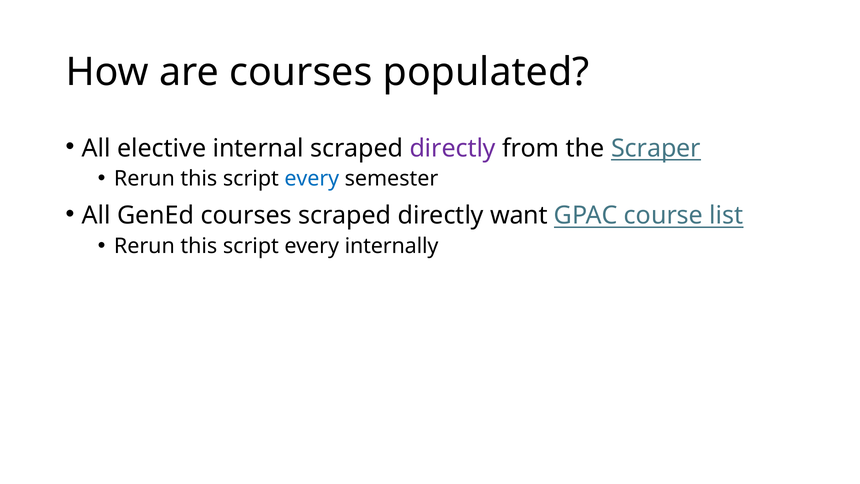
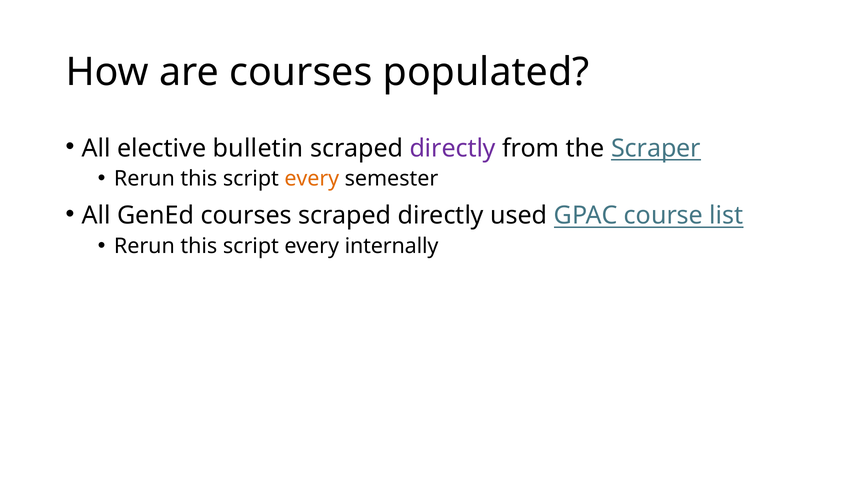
internal: internal -> bulletin (258, 148)
every colour: blue -> orange (312, 179)
want: want -> used (519, 216)
